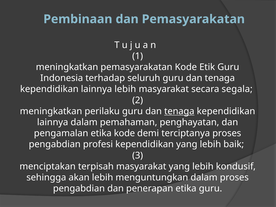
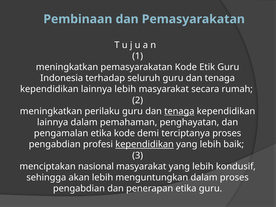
segala: segala -> rumah (237, 89)
kependidikan underline: none -> present (145, 144)
terpisah: terpisah -> nasional (96, 166)
